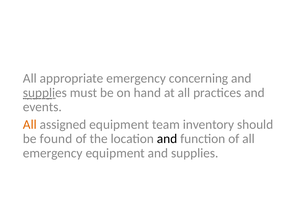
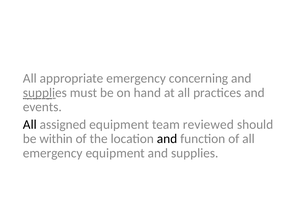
All colour: orange -> black (30, 125)
inventory: inventory -> reviewed (208, 125)
found: found -> within (56, 139)
